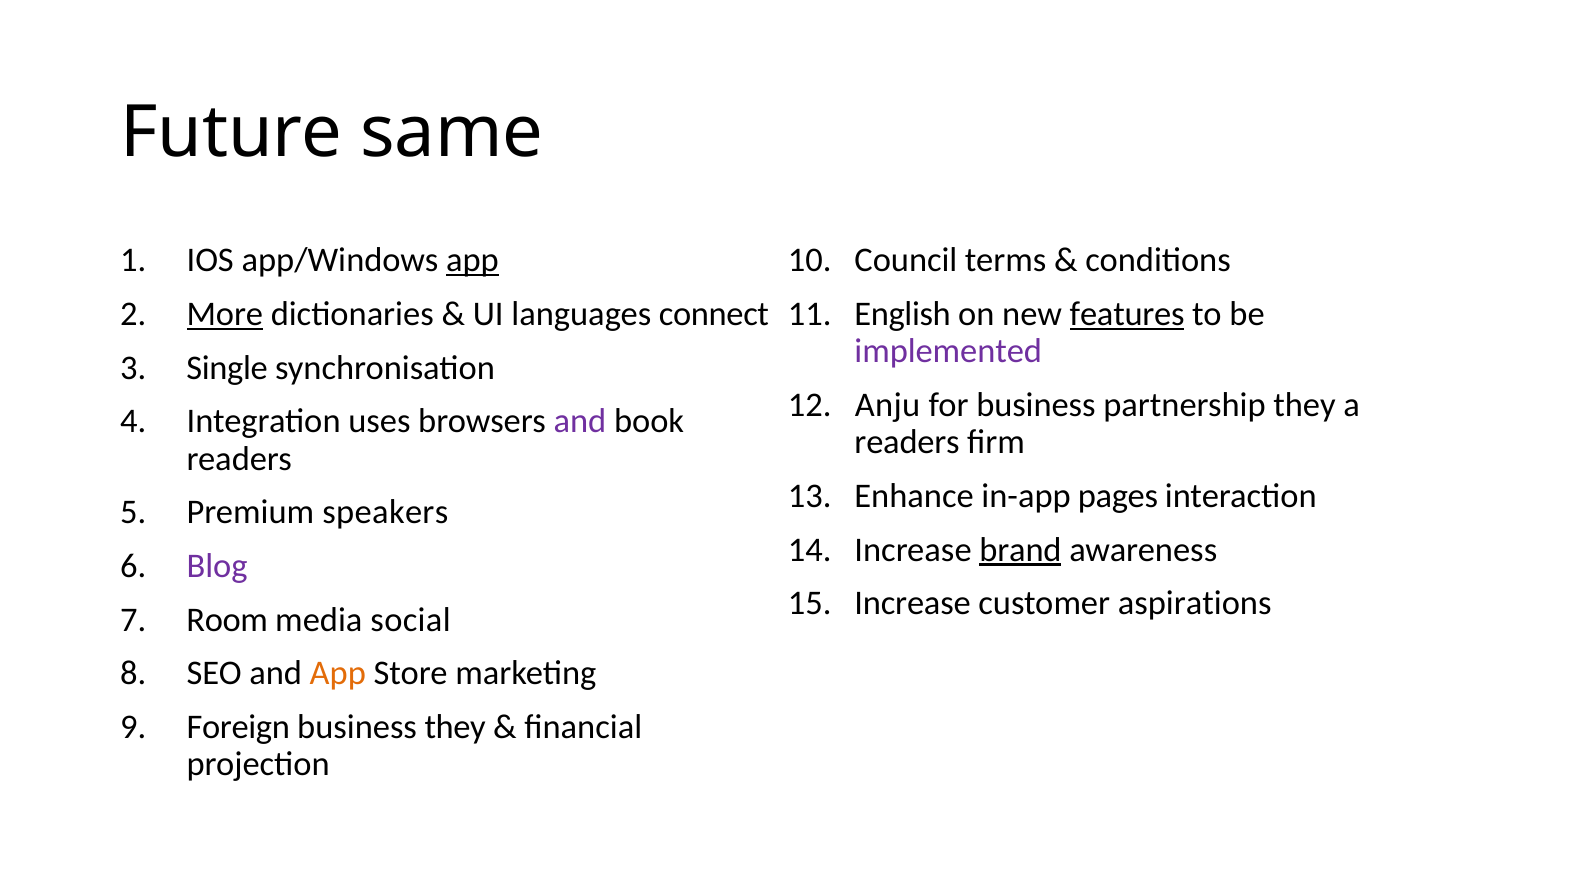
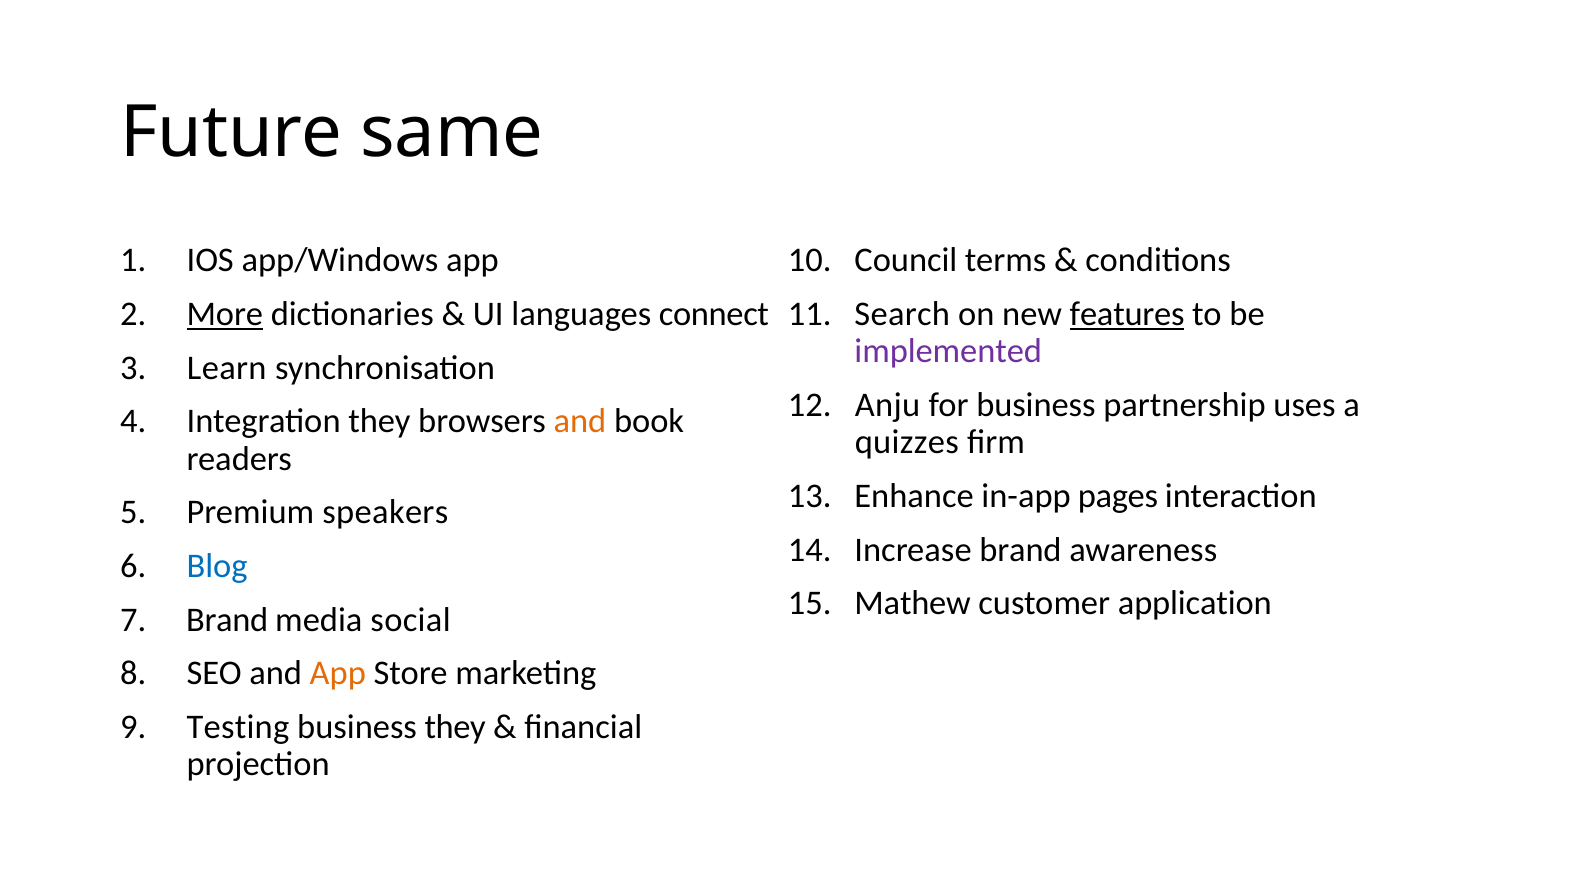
app underline: present -> none (472, 260)
English: English -> Search (902, 314)
Single: Single -> Learn (227, 368)
partnership they: they -> uses (1304, 405)
Integration uses: uses -> they (379, 421)
and colour: purple -> orange (580, 421)
readers: readers -> quizzes (907, 442)
brand underline: present -> none (1020, 549)
Blog colour: purple -> blue (217, 566)
Increase: Increase -> Mathew (913, 603)
aspirations: aspirations -> application (1195, 603)
Room: Room -> Brand (227, 619)
Foreign: Foreign -> Testing (238, 727)
